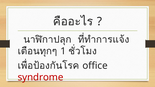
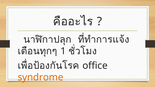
syndrome colour: red -> orange (40, 77)
